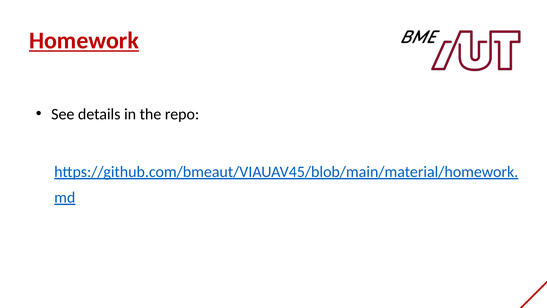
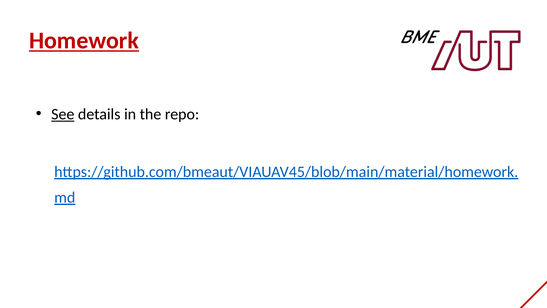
See underline: none -> present (63, 114)
